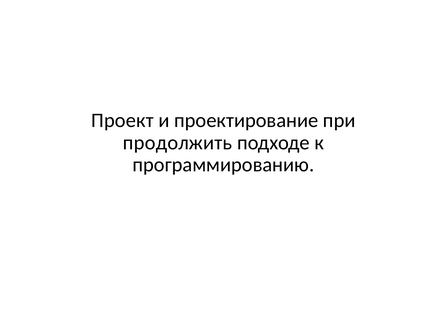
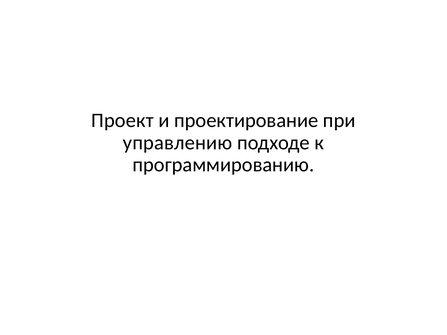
продолжить: продолжить -> управлению (178, 143)
